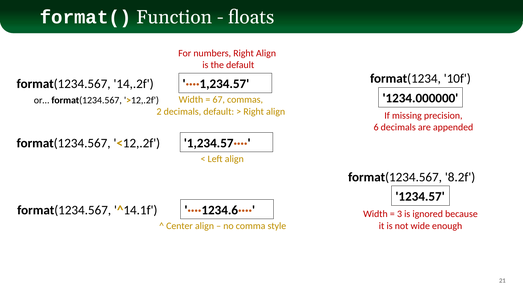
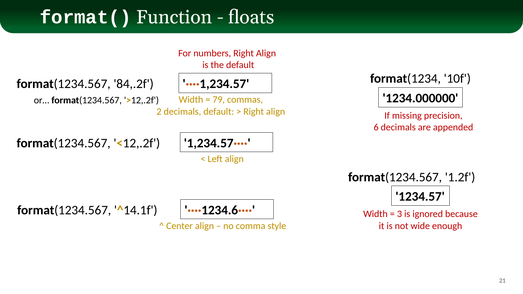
14,.2f: 14,.2f -> 84,.2f (134, 84)
67: 67 -> 79 (219, 100)
8.2f: 8.2f -> 1.2f (460, 177)
